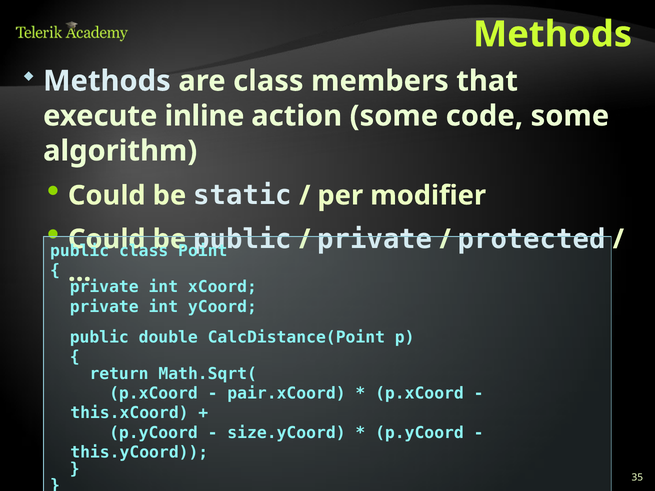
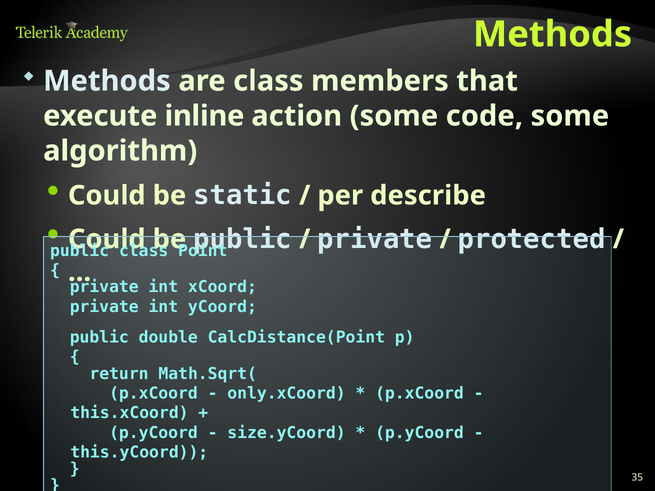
modifier: modifier -> describe (428, 196)
pair.xCoord: pair.xCoord -> only.xCoord (286, 394)
